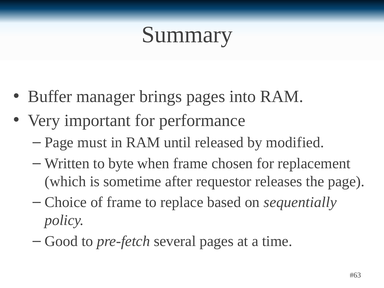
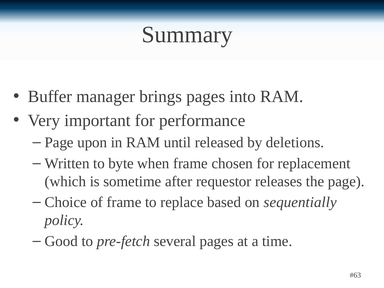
must: must -> upon (92, 143)
modified: modified -> deletions (295, 143)
